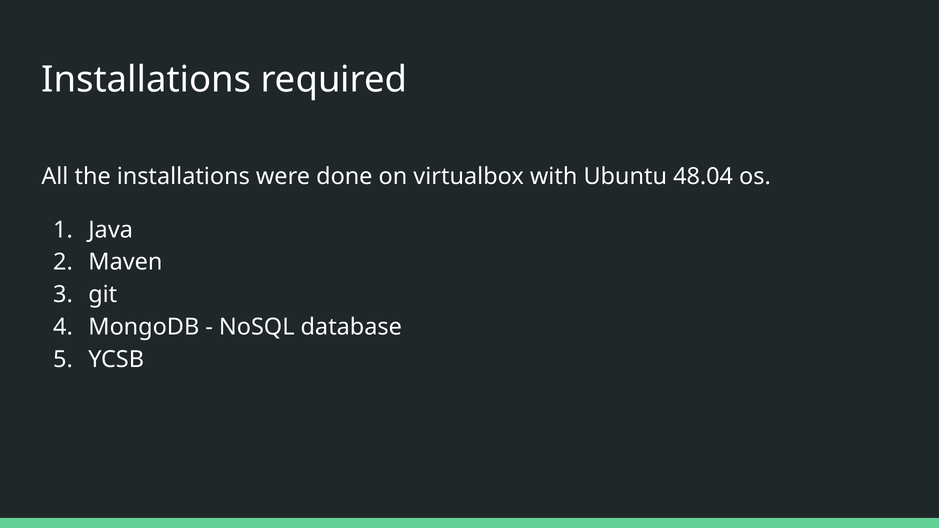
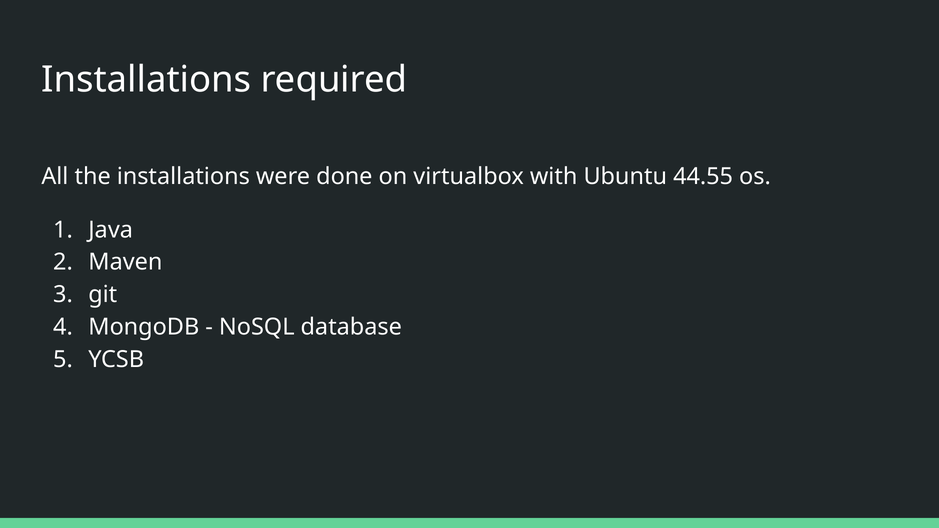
48.04: 48.04 -> 44.55 (703, 177)
